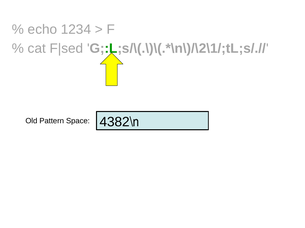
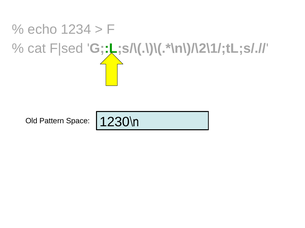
4382: 4382 -> 1230 (115, 122)
